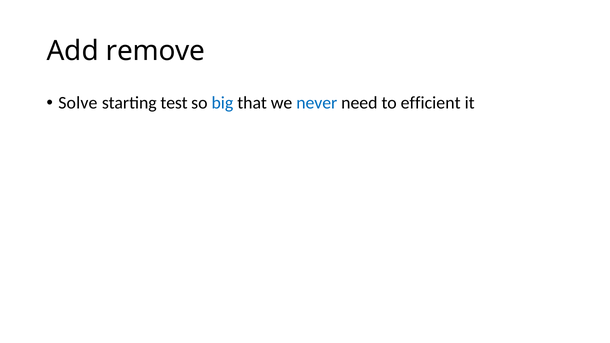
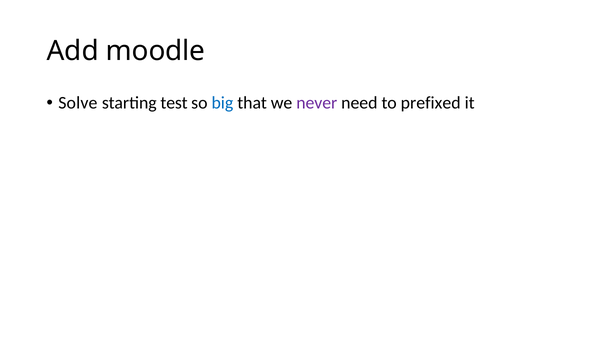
remove: remove -> moodle (156, 51)
never colour: blue -> purple (317, 103)
efficient: efficient -> prefixed (431, 103)
